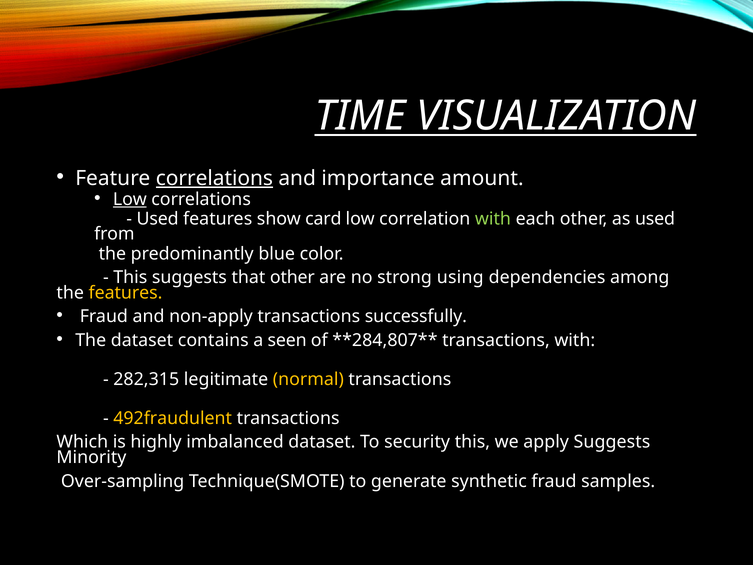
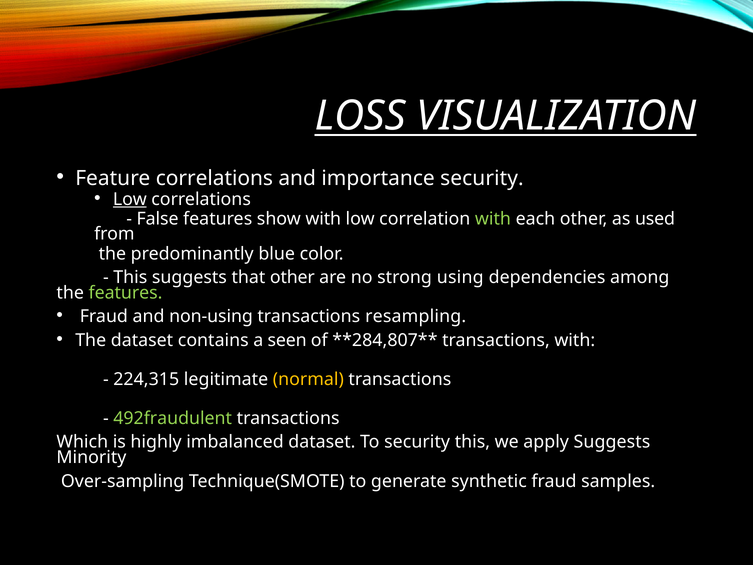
TIME: TIME -> LOSS (360, 116)
correlations underline: present -> none (214, 178)
importance amount: amount -> security (482, 178)
Used: Used -> False (158, 219)
show card: card -> with (323, 219)
features colour: yellow -> light green (126, 293)
non-apply: non-apply -> non-using (211, 316)
successfully: successfully -> resampling (416, 316)
282,315: 282,315 -> 224,315 (146, 379)
492fraudulent colour: yellow -> light green (173, 418)
